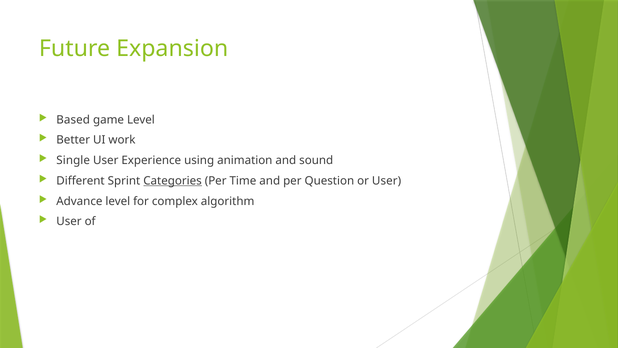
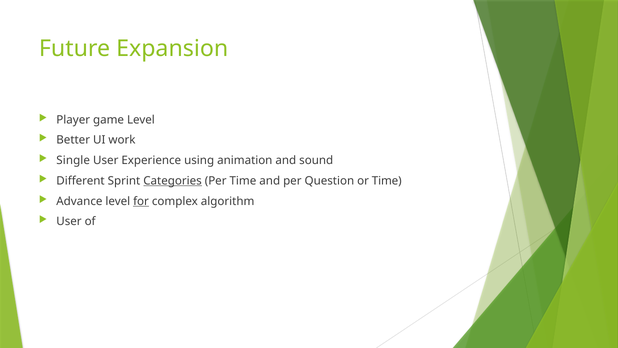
Based: Based -> Player (73, 120)
or User: User -> Time (387, 181)
for underline: none -> present (141, 201)
